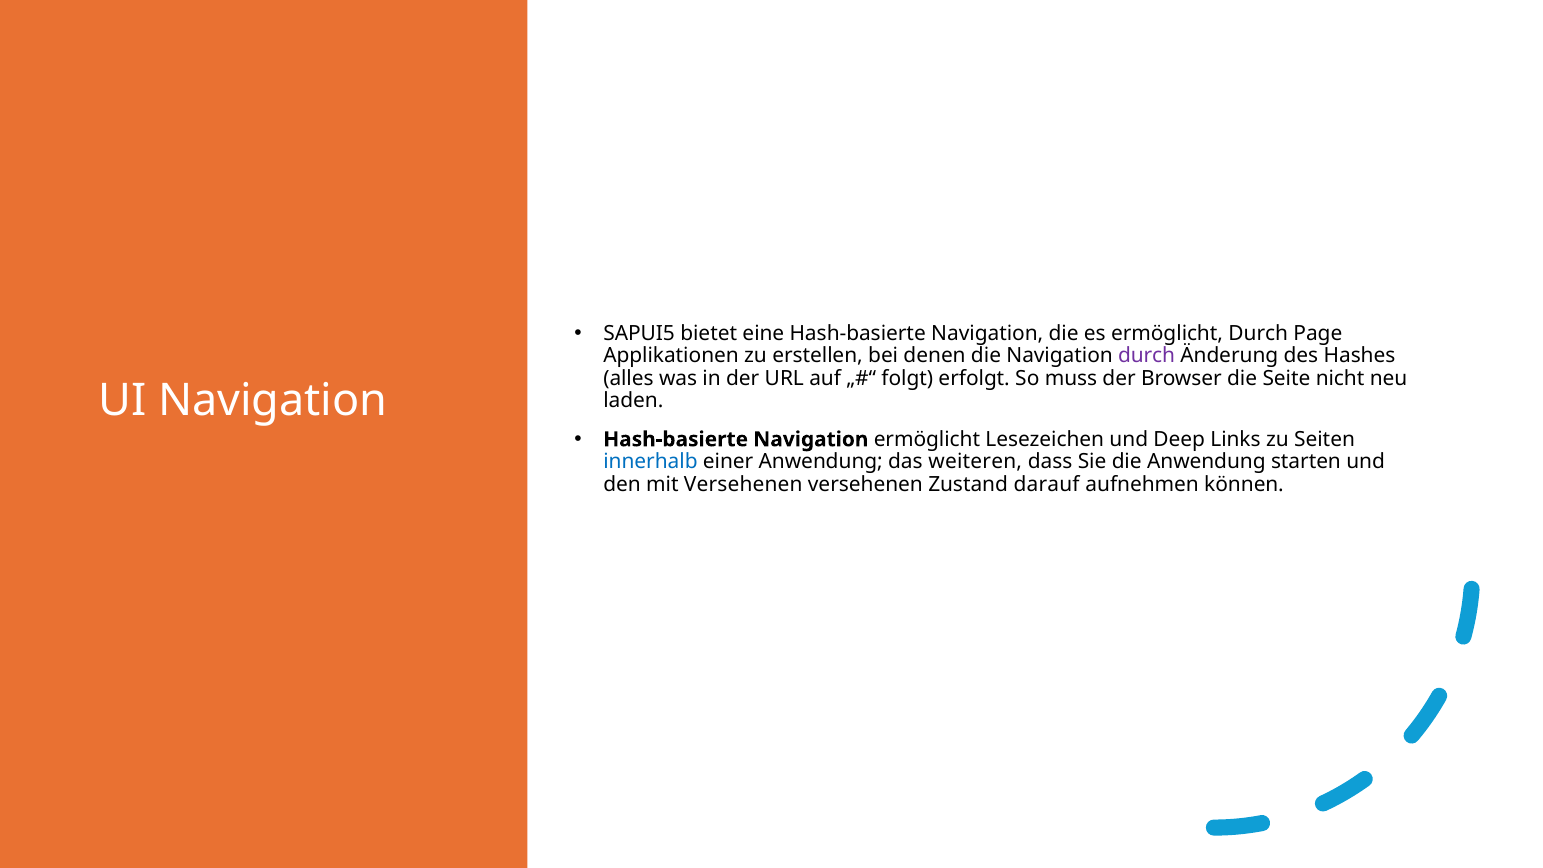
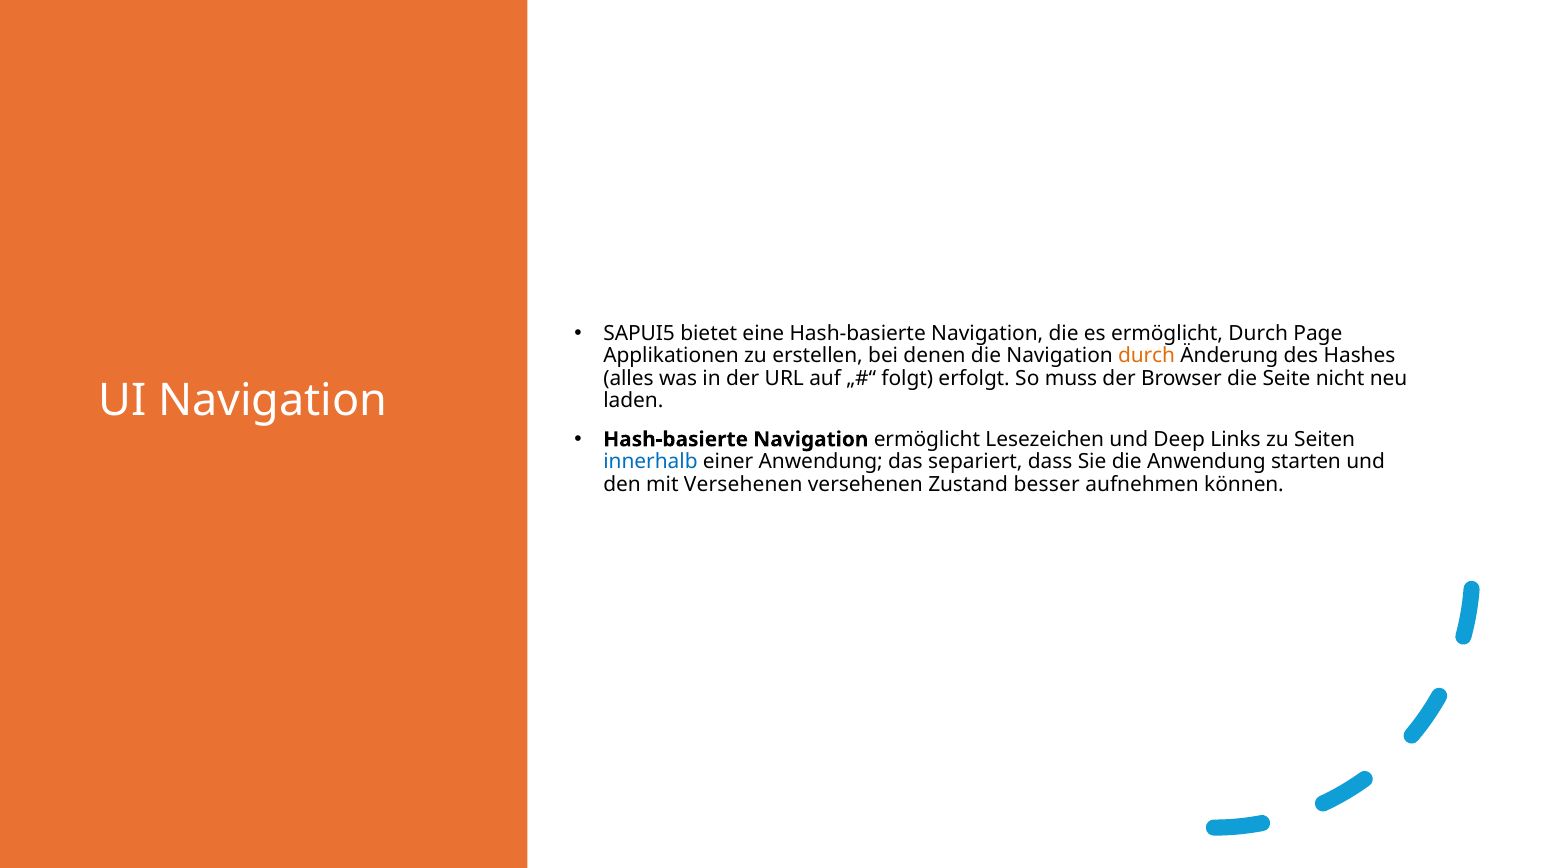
durch colour: purple -> orange (1147, 356)
weiteren: weiteren -> separiert (975, 462)
darauf: darauf -> besser (1047, 484)
